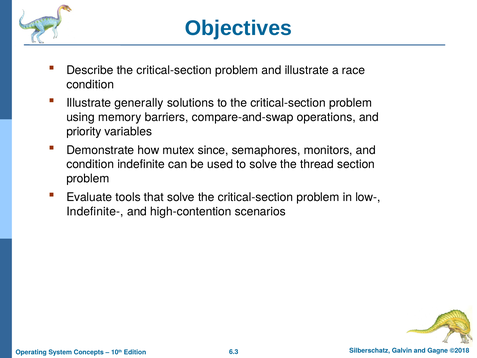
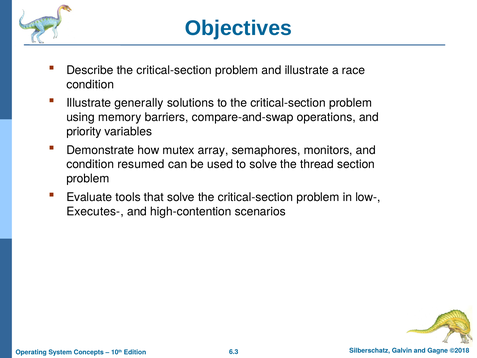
since: since -> array (213, 150)
indefinite: indefinite -> resumed (141, 164)
Indefinite-: Indefinite- -> Executes- (95, 211)
